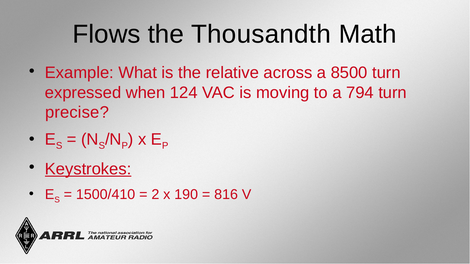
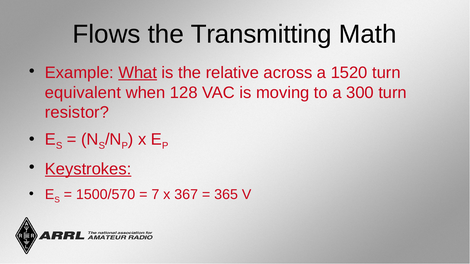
Thousandth: Thousandth -> Transmitting (261, 34)
What underline: none -> present (138, 73)
8500: 8500 -> 1520 (349, 73)
expressed: expressed -> equivalent (83, 93)
124: 124 -> 128 (184, 93)
794: 794 -> 300 (360, 93)
precise: precise -> resistor (77, 113)
1500/410: 1500/410 -> 1500/570 (106, 195)
2: 2 -> 7 (155, 195)
190: 190 -> 367 (186, 195)
816: 816 -> 365 (226, 195)
